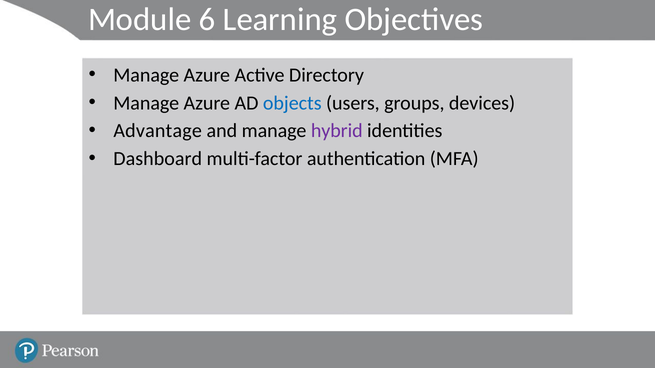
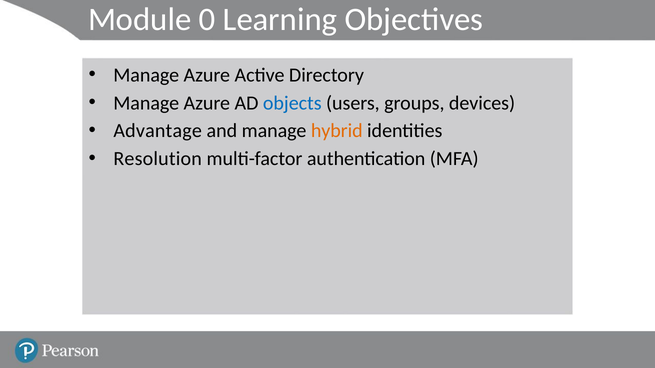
6: 6 -> 0 (207, 20)
hybrid colour: purple -> orange (337, 131)
Dashboard: Dashboard -> Resolution (158, 159)
